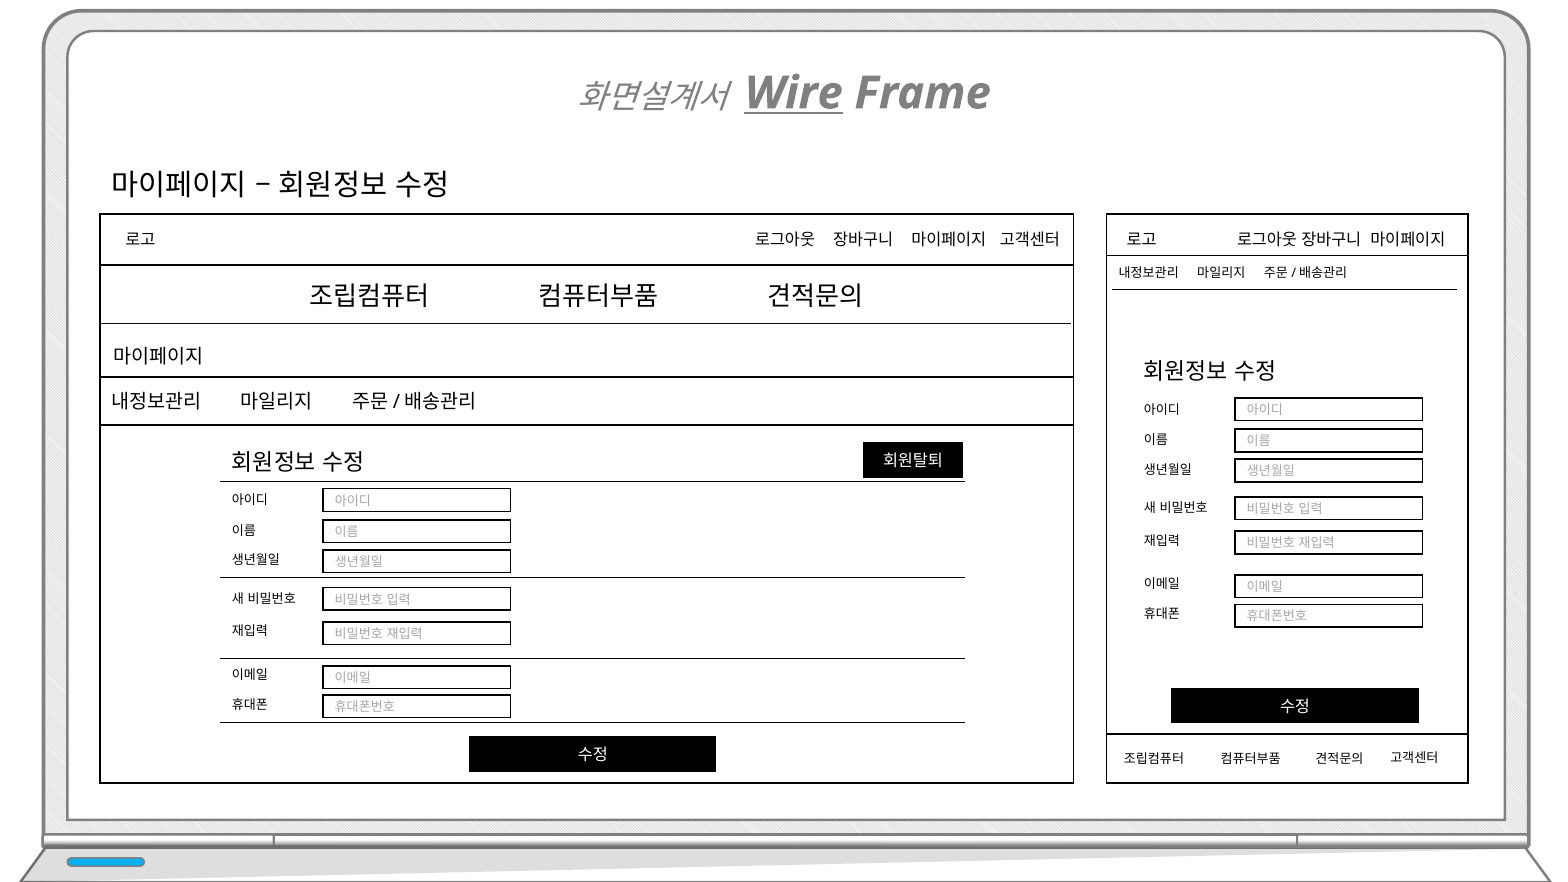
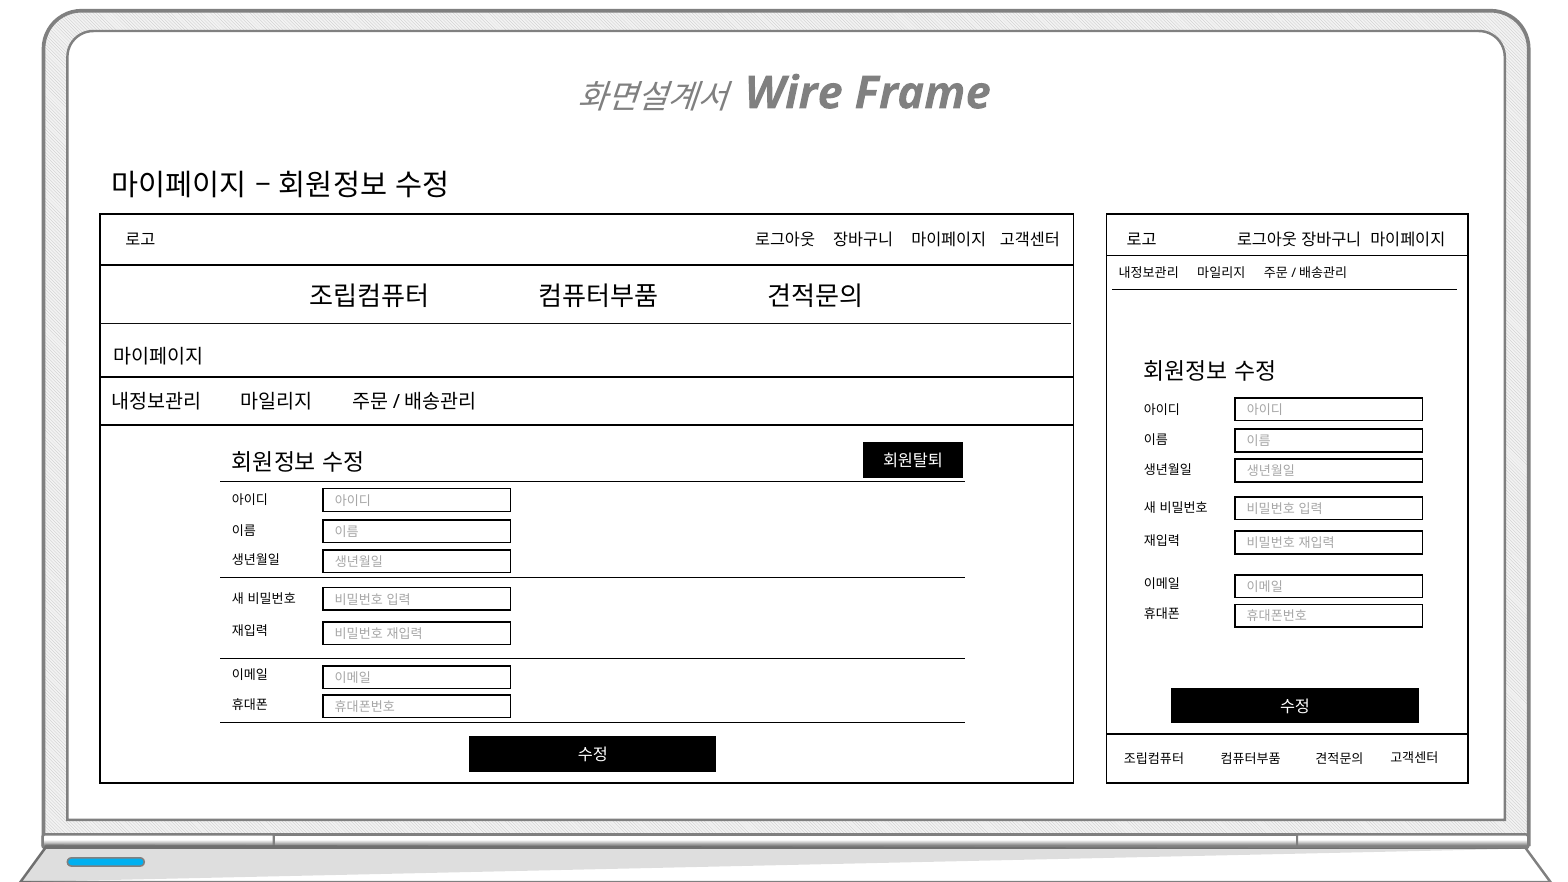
Wire underline: present -> none (794, 93)
